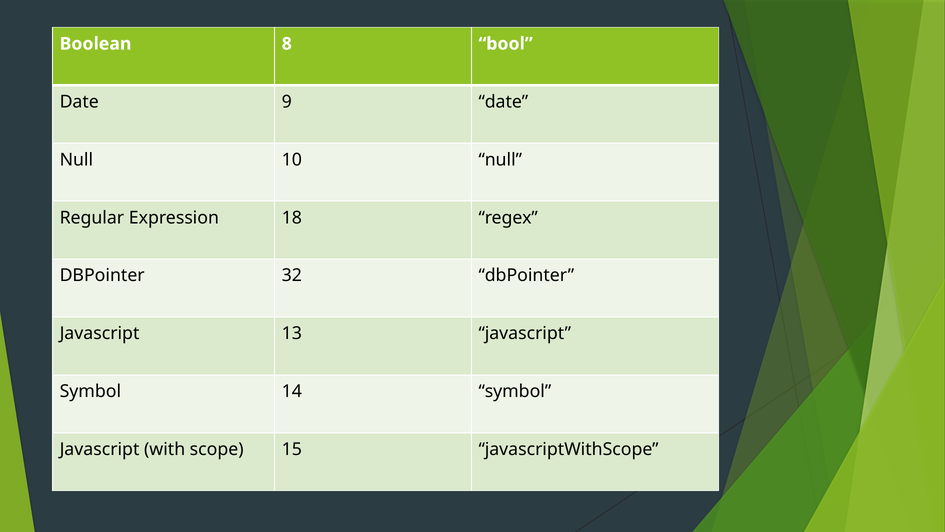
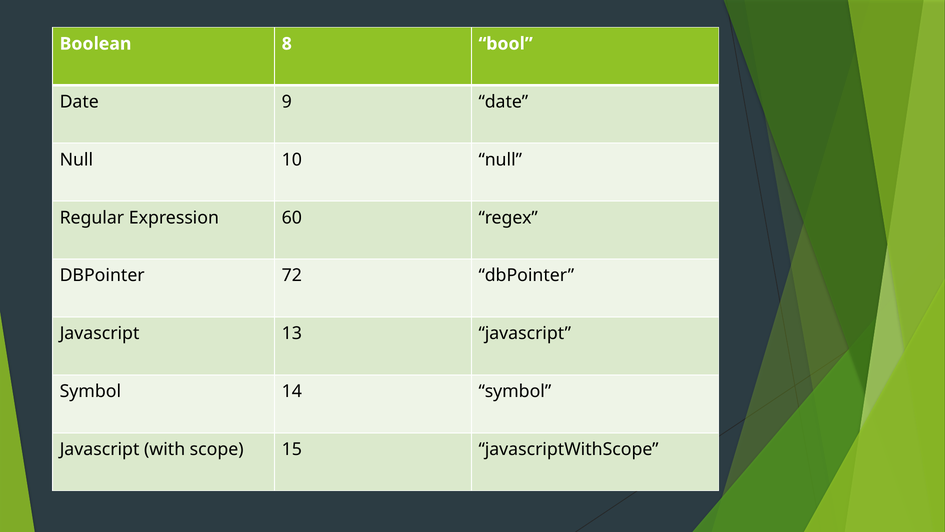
18: 18 -> 60 (292, 217)
32: 32 -> 72 (292, 275)
